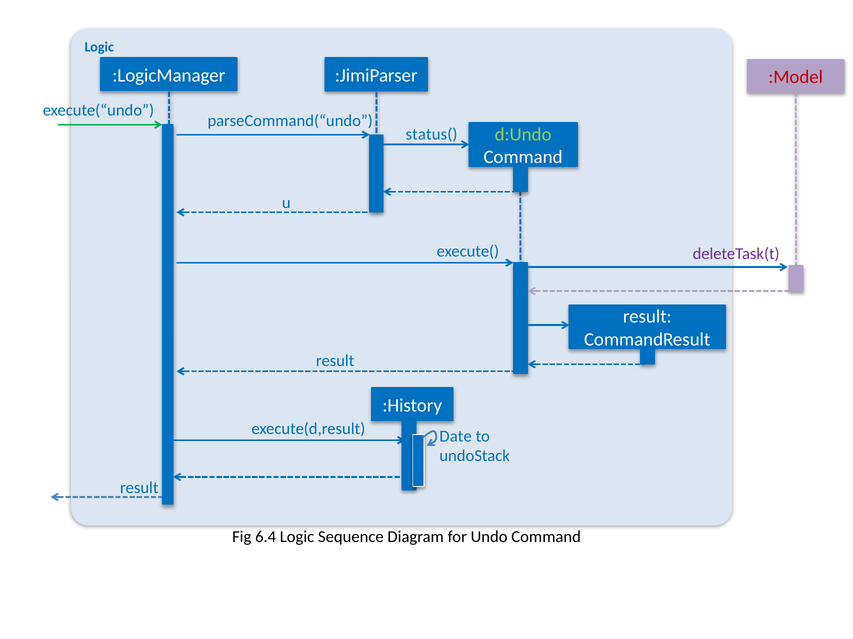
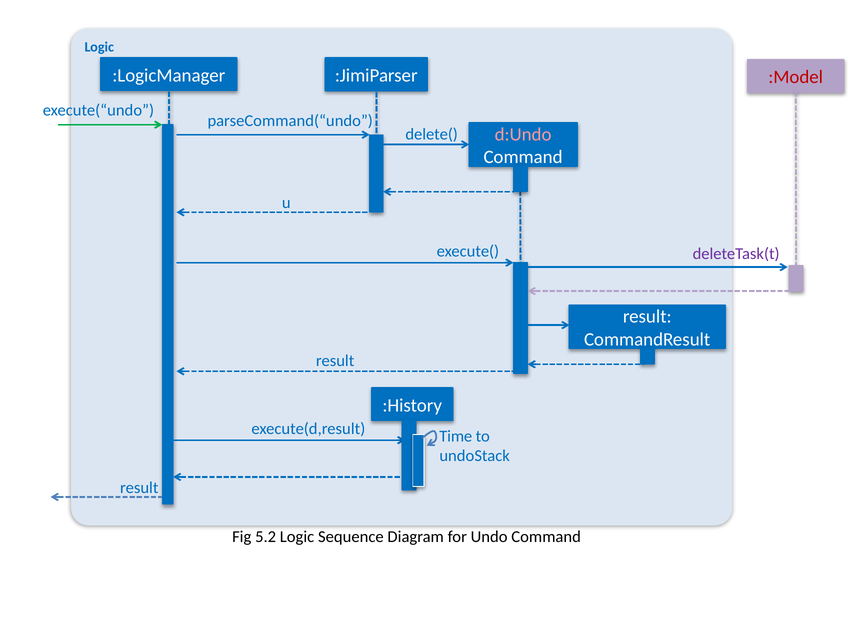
d:Undo colour: light green -> pink (523, 135)
status(: status( -> delete( (432, 134)
Date: Date -> Time (456, 437)
6.4: 6.4 -> 5.2 (266, 537)
